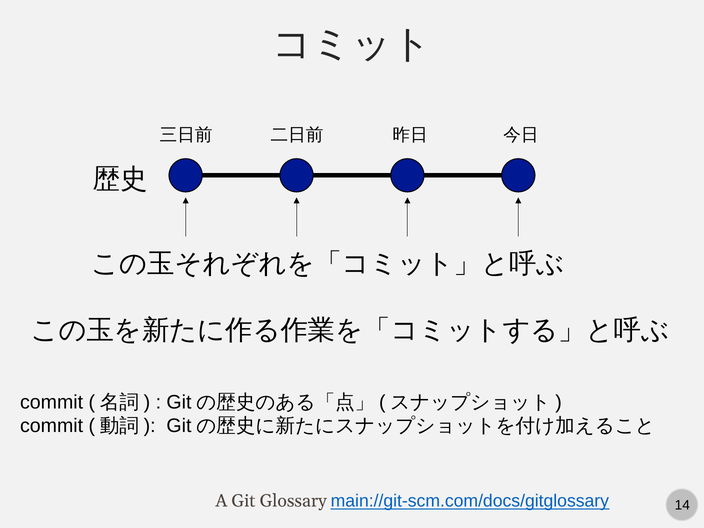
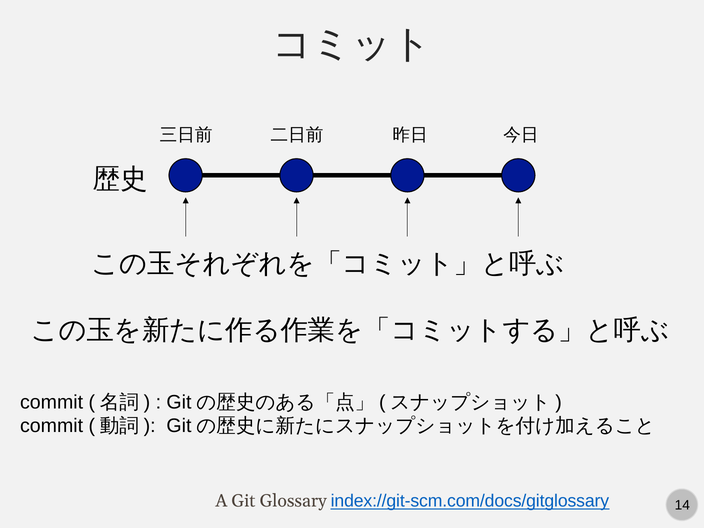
main://git-scm.com/docs/gitglossary: main://git-scm.com/docs/gitglossary -> index://git-scm.com/docs/gitglossary (470, 501)
